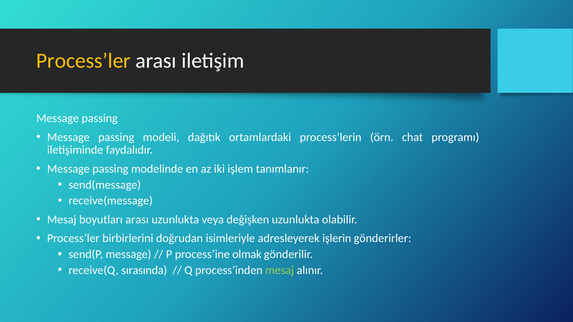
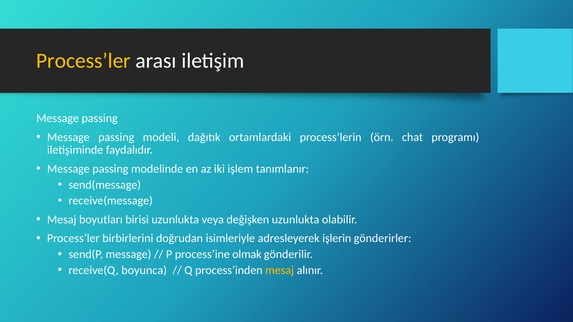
boyutları arası: arası -> birisi (137, 220)
sırasında: sırasında -> boyunca (144, 270)
mesaj colour: light green -> yellow (280, 270)
